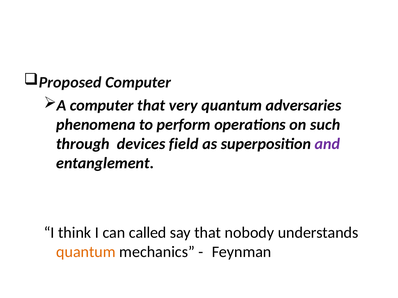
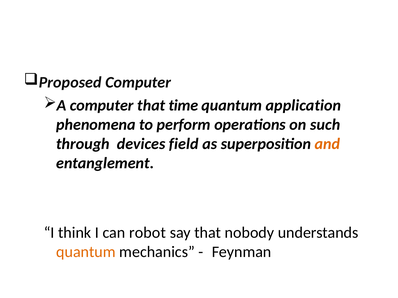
very: very -> time (183, 106)
adversaries: adversaries -> application (303, 106)
and colour: purple -> orange (327, 144)
called: called -> robot (147, 233)
